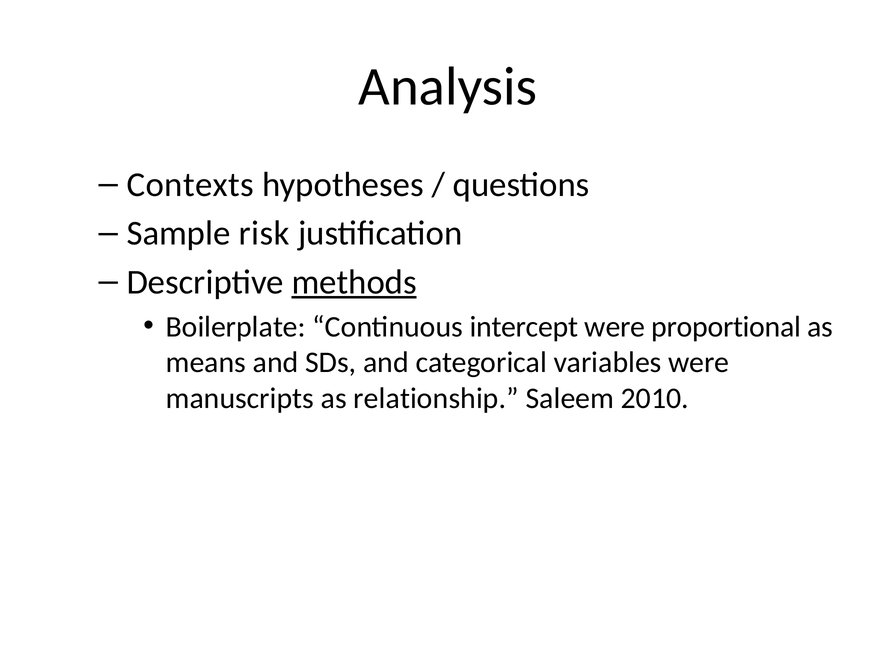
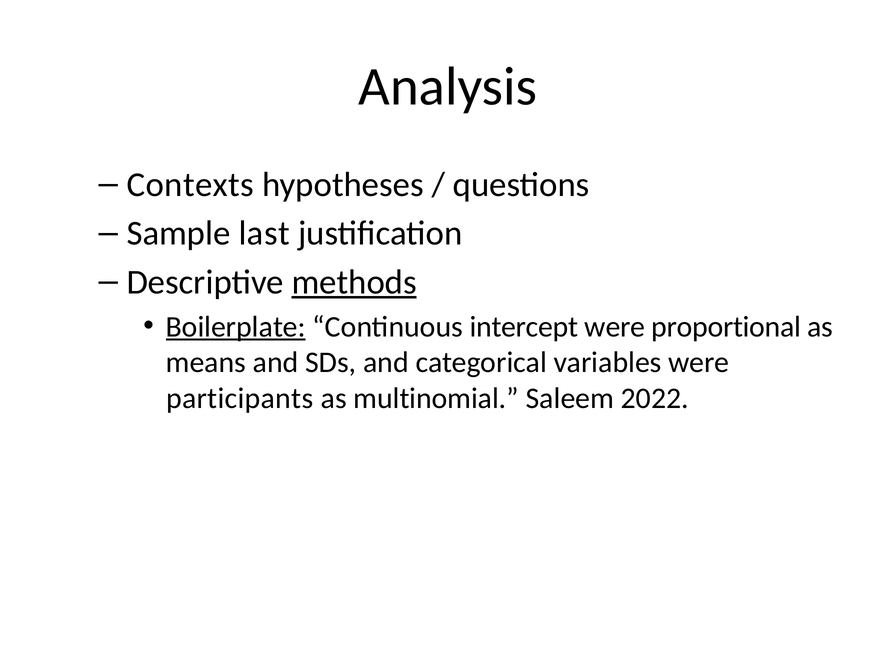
risk: risk -> last (264, 233)
Boilerplate underline: none -> present (236, 327)
manuscripts: manuscripts -> participants (240, 398)
relationship: relationship -> multinomial (436, 398)
2010: 2010 -> 2022 (655, 398)
